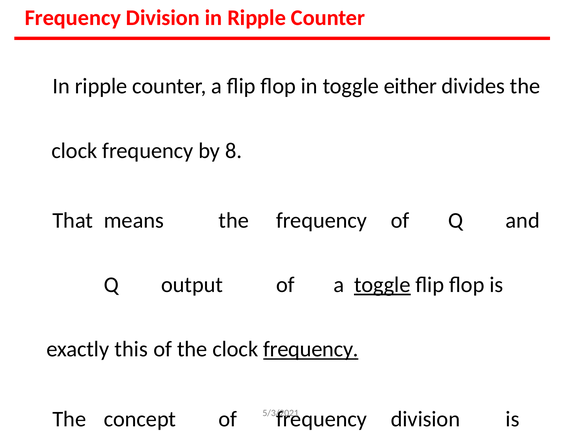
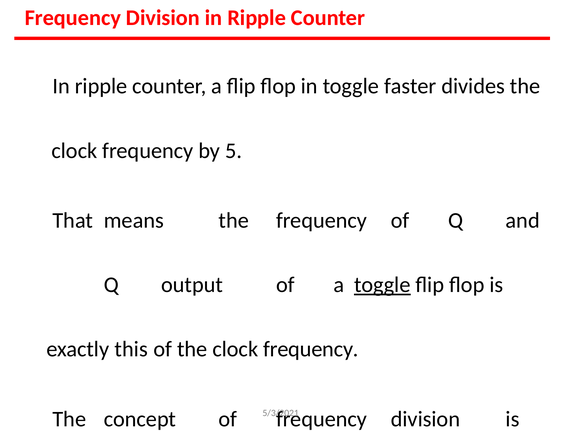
either: either -> faster (410, 86)
8: 8 -> 5 (234, 151)
frequency underline: present -> none (311, 349)
